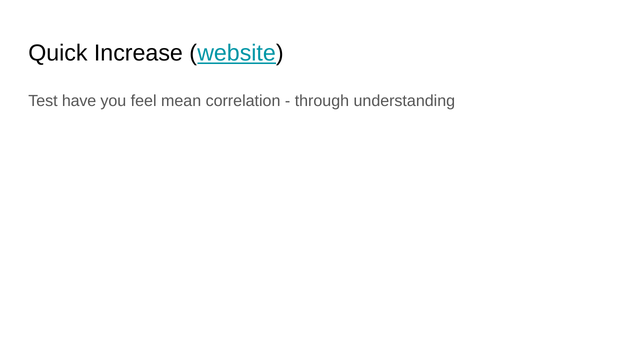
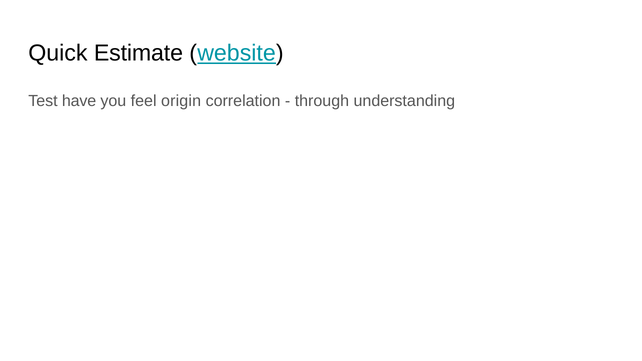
Increase: Increase -> Estimate (138, 53)
mean: mean -> origin (181, 101)
